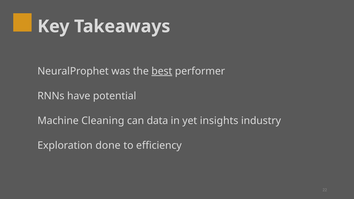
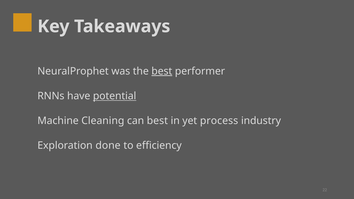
potential underline: none -> present (115, 96)
can data: data -> best (157, 121)
insights: insights -> process (219, 121)
